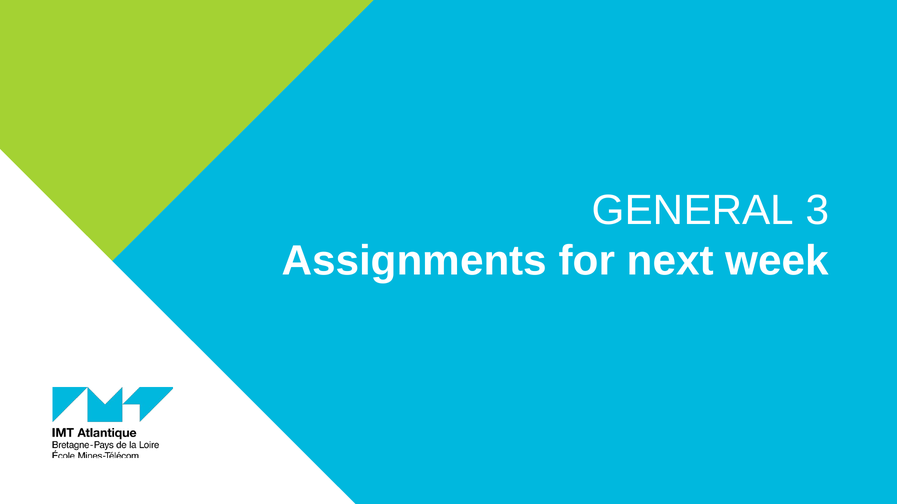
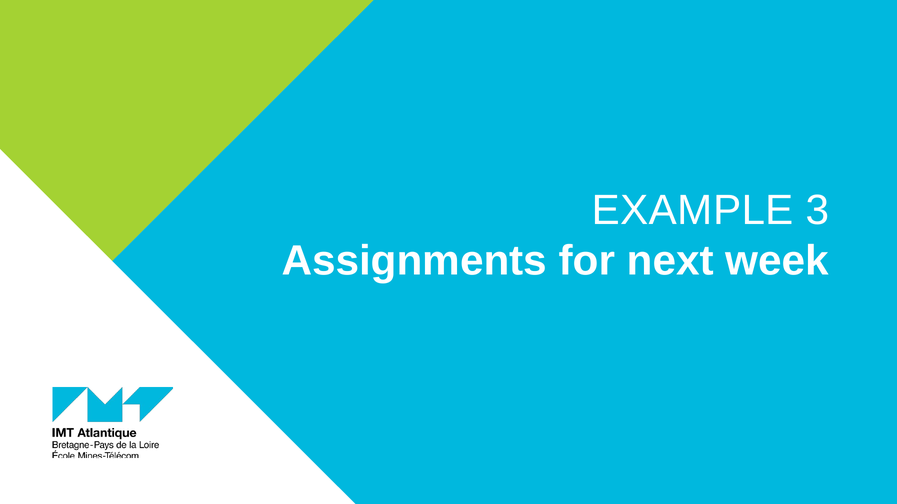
GENERAL: GENERAL -> EXAMPLE (693, 210)
